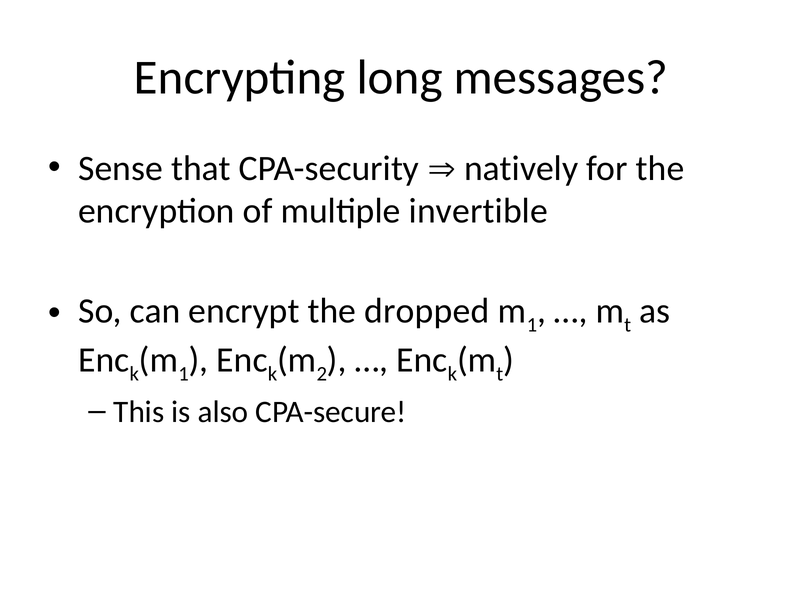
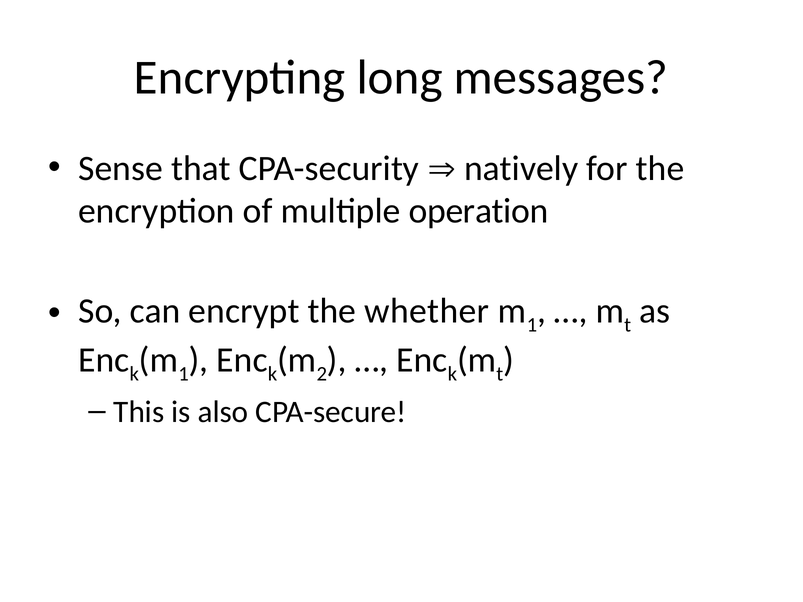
invertible: invertible -> operation (479, 211)
dropped: dropped -> whether (427, 311)
